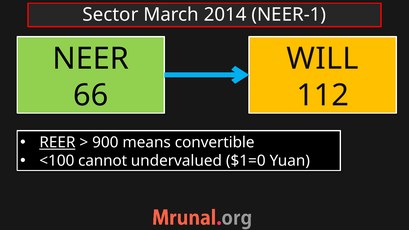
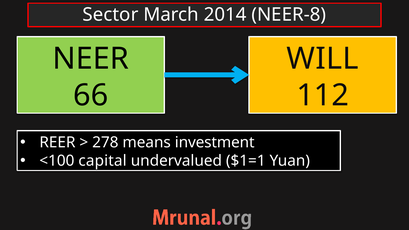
NEER-1: NEER-1 -> NEER-8 (289, 15)
REER underline: present -> none (57, 143)
900: 900 -> 278 (105, 143)
convertible: convertible -> investment (215, 143)
cannot: cannot -> capital (103, 161)
$1=0: $1=0 -> $1=1 (246, 161)
